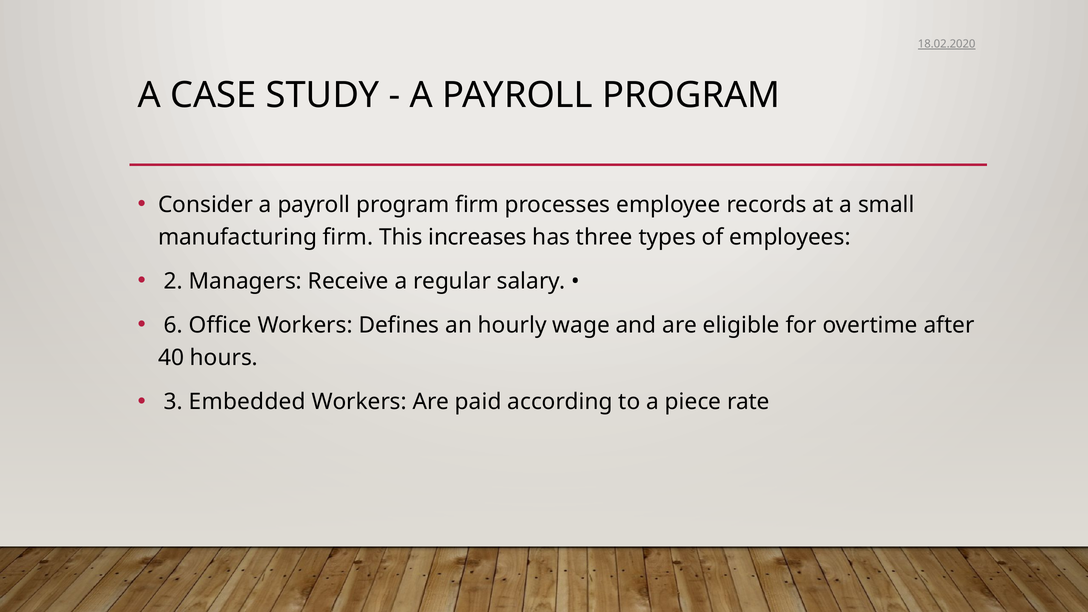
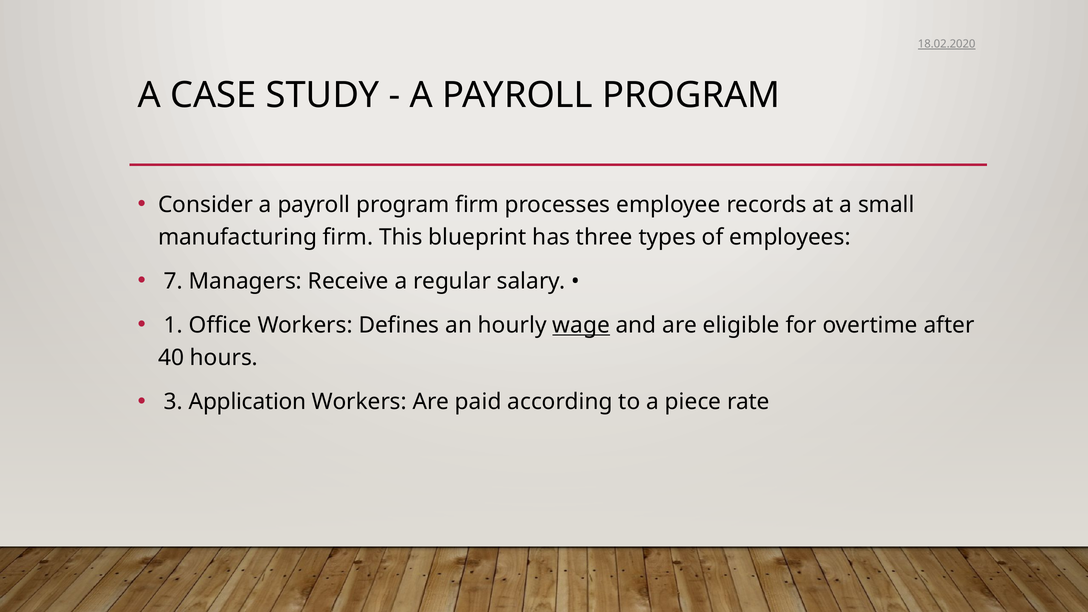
increases: increases -> blueprint (477, 237)
2: 2 -> 7 (173, 281)
6: 6 -> 1 (173, 325)
wage underline: none -> present (581, 325)
Embedded: Embedded -> Application (248, 402)
